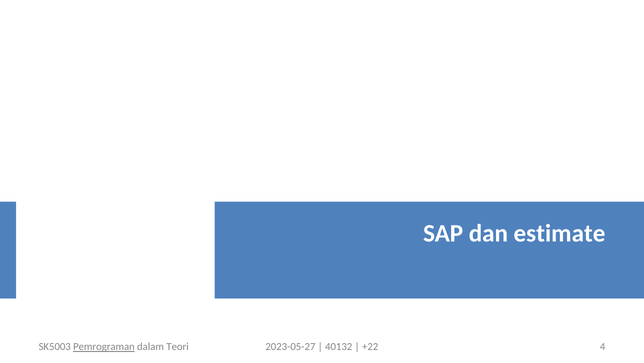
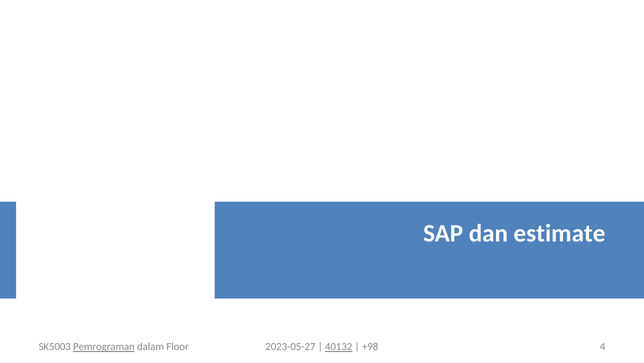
Teori: Teori -> Floor (178, 346)
40132 underline: none -> present (339, 346)
+22: +22 -> +98 (370, 346)
